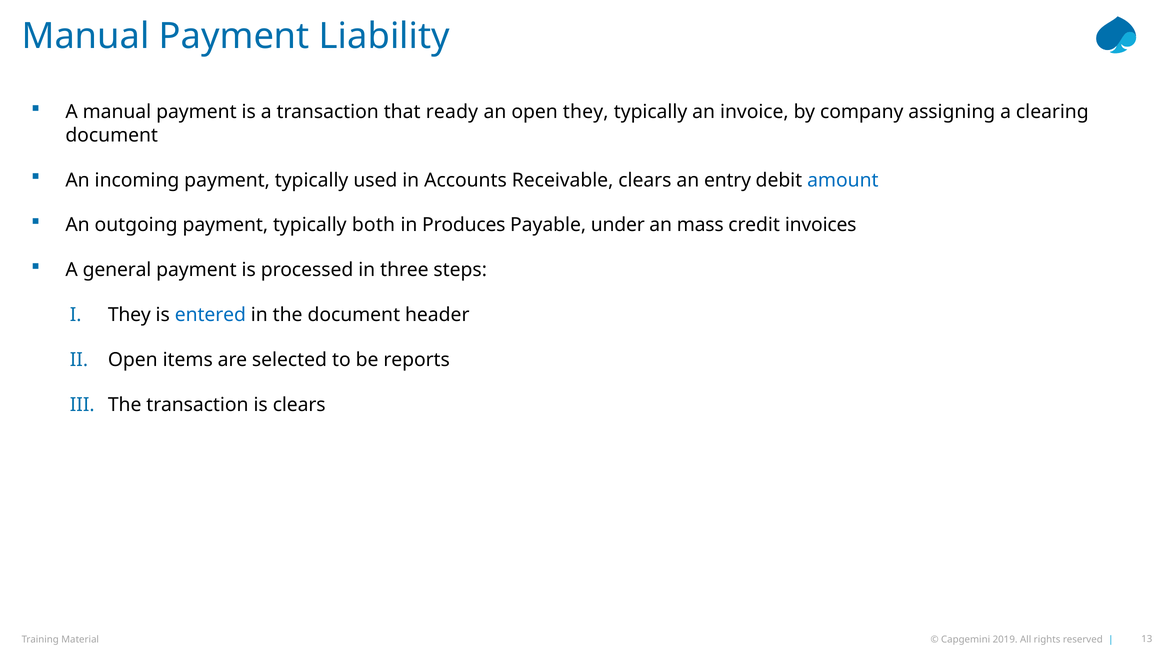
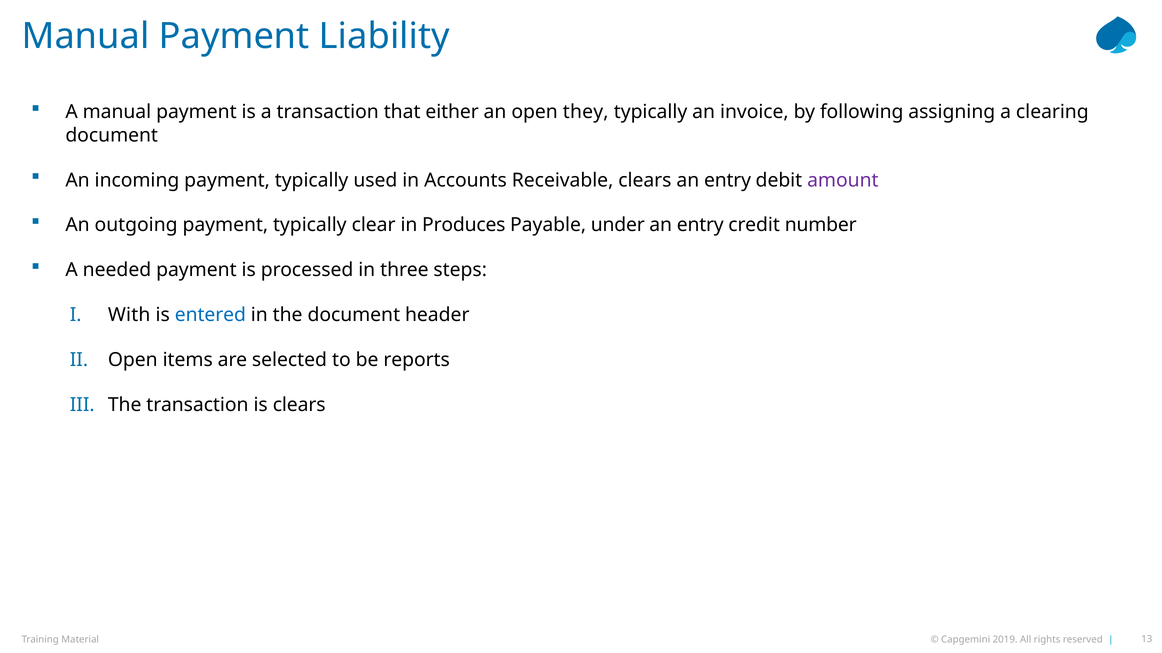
ready: ready -> either (452, 112)
company: company -> following (862, 112)
amount colour: blue -> purple (843, 180)
both: both -> clear (374, 225)
mass: mass -> entry (700, 225)
invoices: invoices -> number (821, 225)
general: general -> needed (117, 270)
They: They -> With (129, 315)
